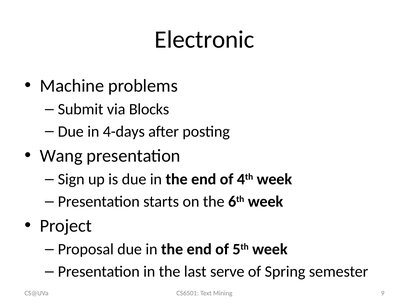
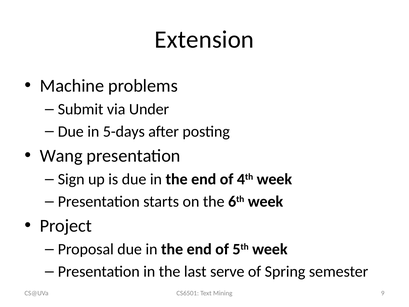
Electronic: Electronic -> Extension (204, 40)
Blocks: Blocks -> Under (149, 109)
4-days: 4-days -> 5-days (124, 132)
